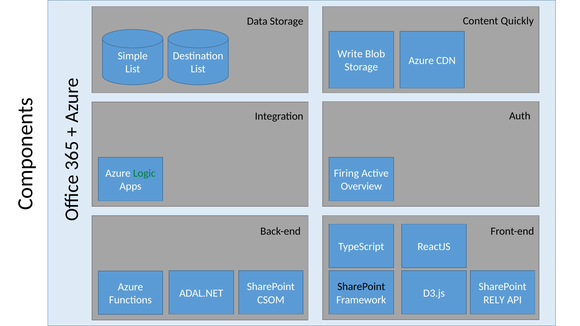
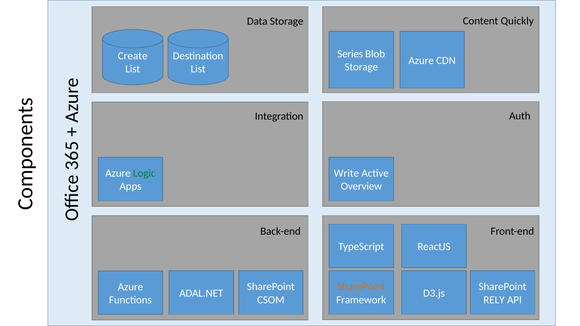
Write: Write -> Series (350, 54)
Simple: Simple -> Create (133, 56)
Firing: Firing -> Write (346, 173)
SharePoint colour: black -> orange (361, 287)
